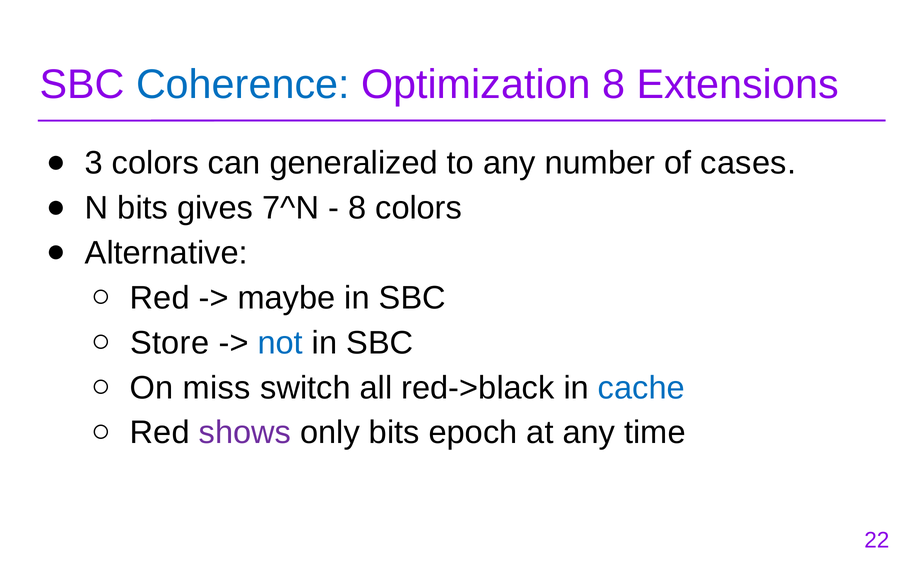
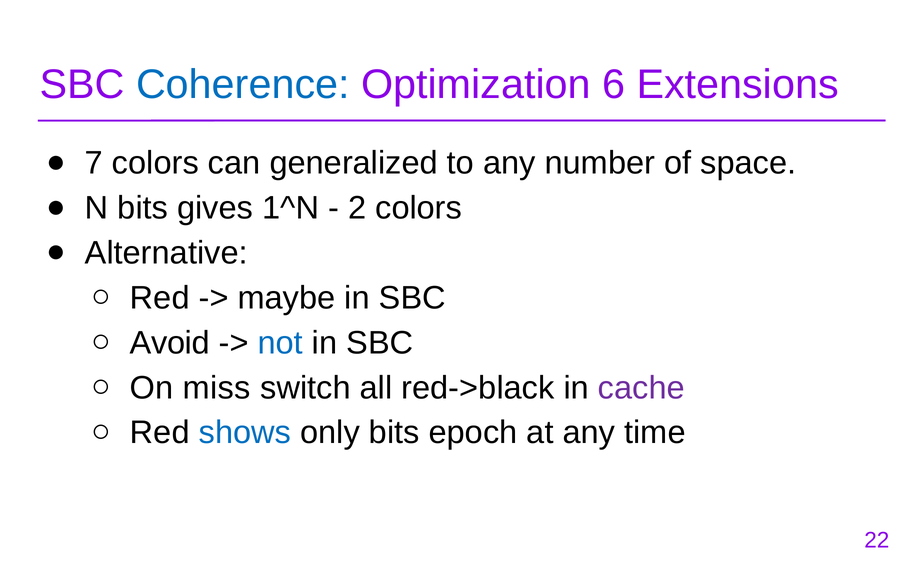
Optimization 8: 8 -> 6 (614, 85)
3: 3 -> 7 (94, 163)
cases: cases -> space (748, 163)
7^N: 7^N -> 1^N (291, 208)
8: 8 -> 2 (357, 208)
Store: Store -> Avoid (170, 343)
cache colour: blue -> purple (641, 388)
shows colour: purple -> blue (245, 433)
